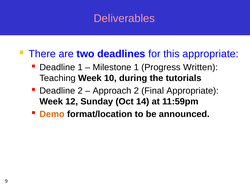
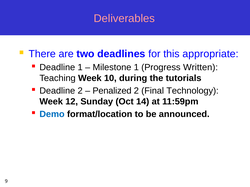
Approach: Approach -> Penalized (112, 91)
Final Appropriate: Appropriate -> Technology (193, 91)
Demo colour: orange -> blue (52, 114)
